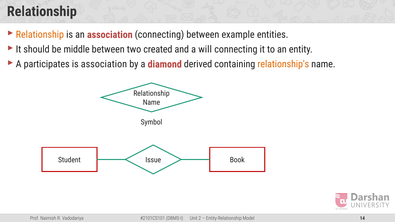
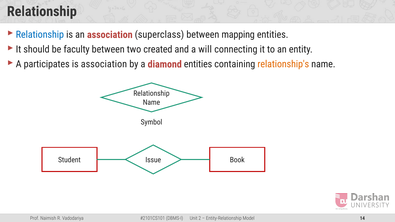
Relationship colour: orange -> blue (40, 35)
association connecting: connecting -> superclass (159, 35)
example: example -> mapping (238, 35)
middle: middle -> faculty (77, 50)
diamond derived: derived -> entities (198, 64)
